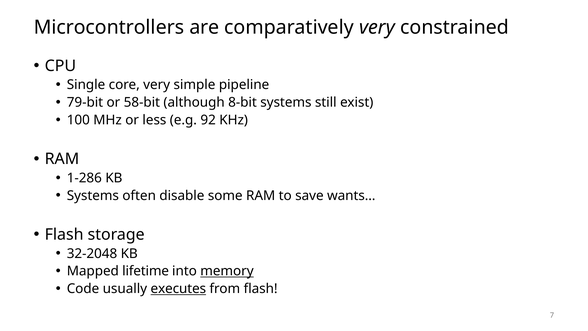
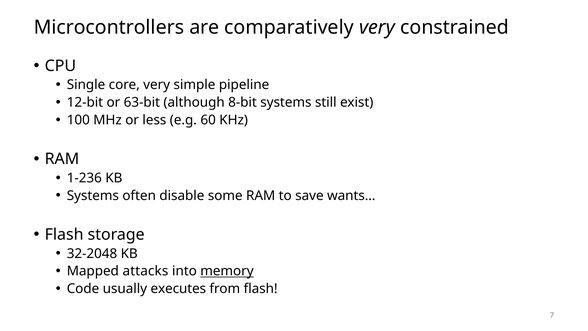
79-bit: 79-bit -> 12-bit (85, 102)
58-bit: 58-bit -> 63-bit (142, 102)
92: 92 -> 60 (208, 120)
1-286: 1-286 -> 1-236 (84, 178)
lifetime: lifetime -> attacks (145, 271)
executes underline: present -> none (178, 289)
